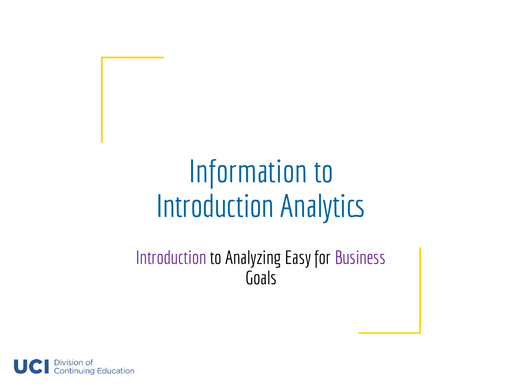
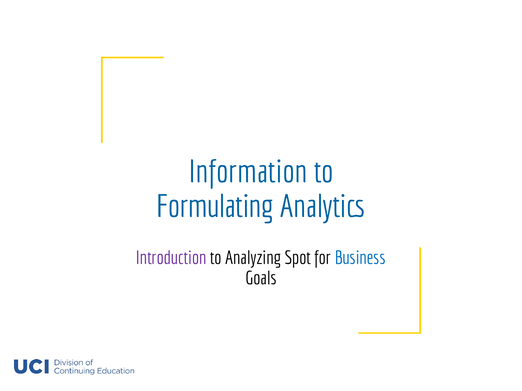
Introduction: Introduction -> Formulating (215, 207)
Easy: Easy -> Spot (298, 258)
Business colour: purple -> blue (360, 258)
